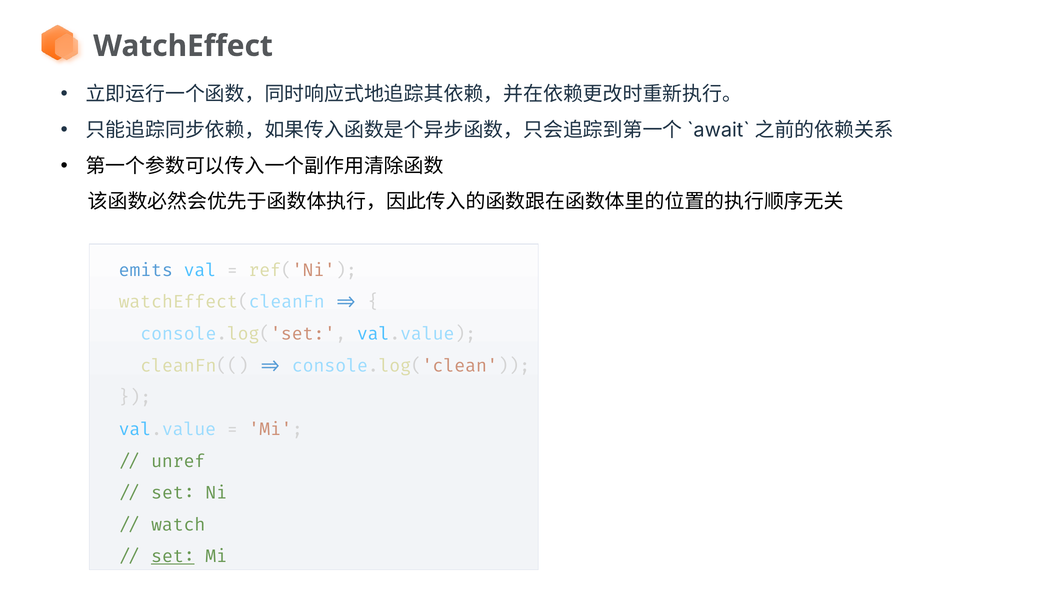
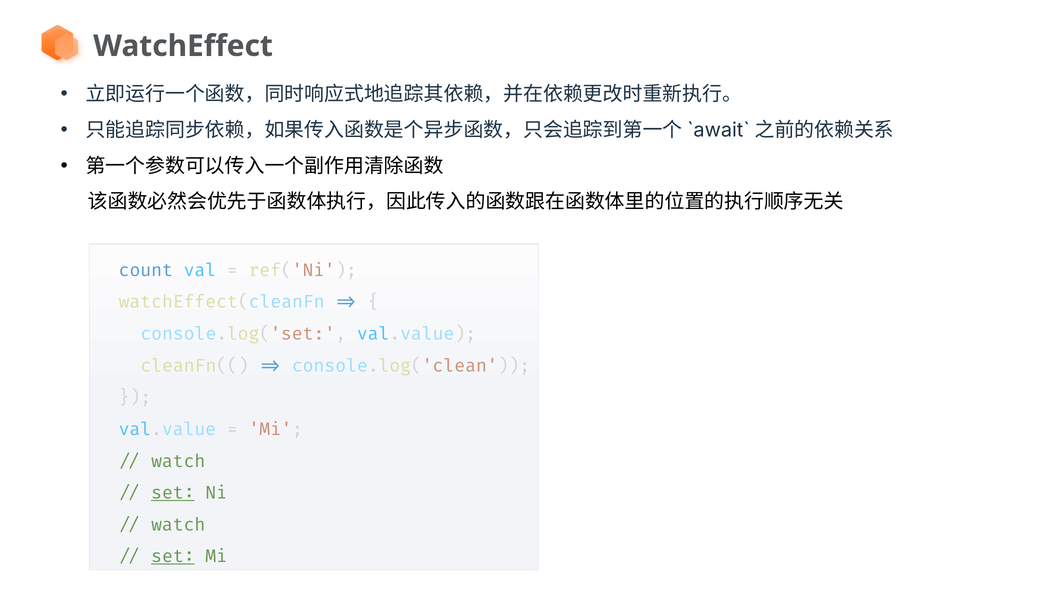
emits: emits -> count (146, 270)
unref: unref -> watch (178, 461)
set underline: none -> present (173, 493)
